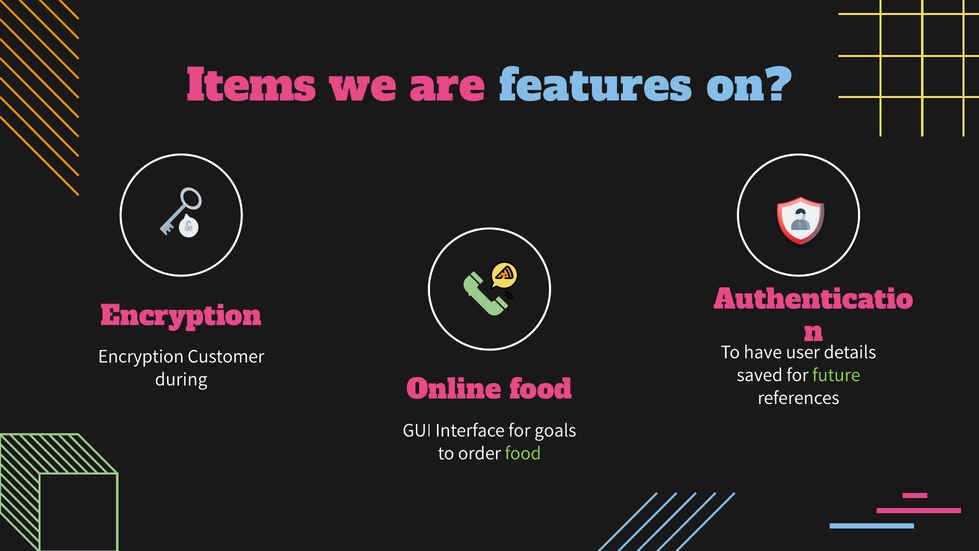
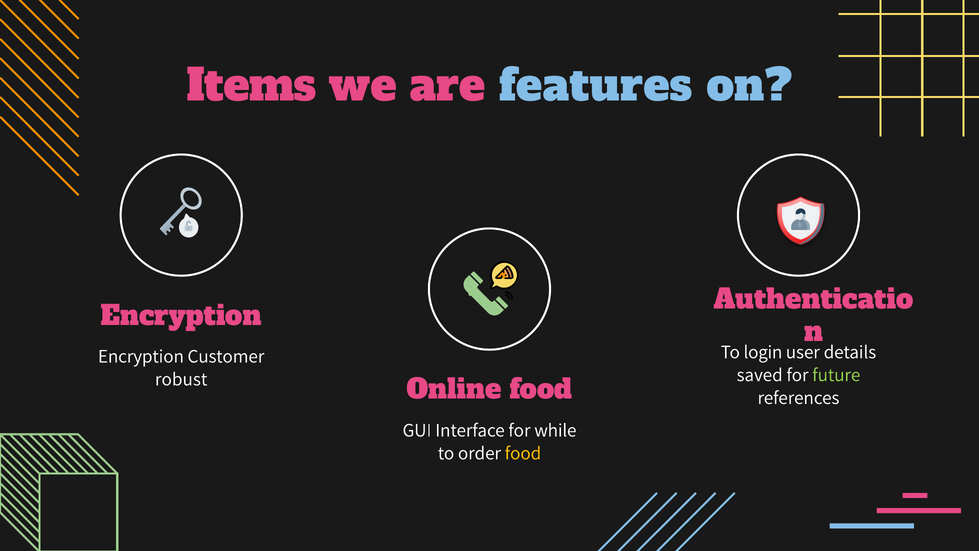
have: have -> login (763, 352)
during: during -> robust (181, 379)
goals: goals -> while (555, 430)
food colour: light green -> yellow (523, 453)
